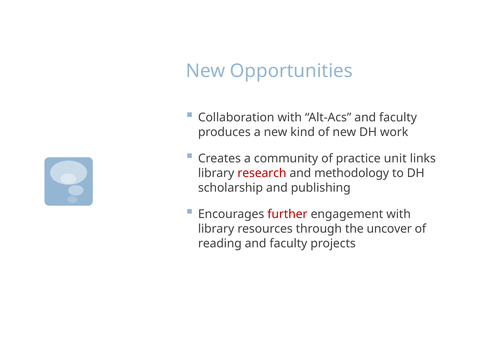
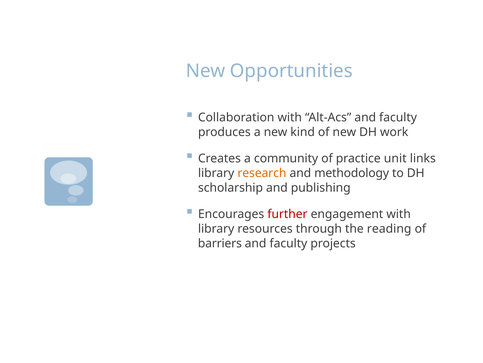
research colour: red -> orange (262, 173)
uncover: uncover -> reading (389, 228)
reading: reading -> barriers (220, 243)
